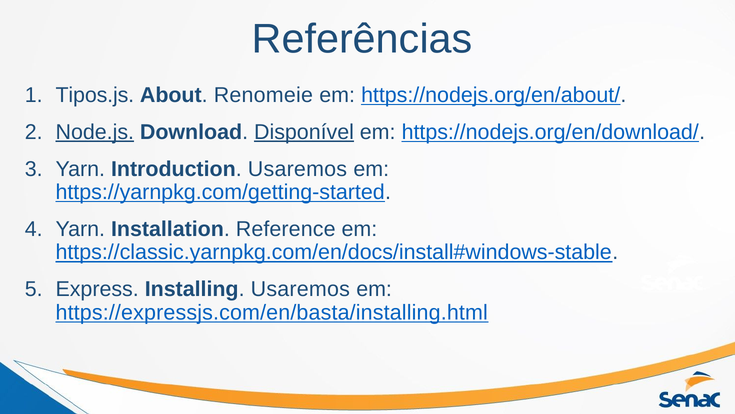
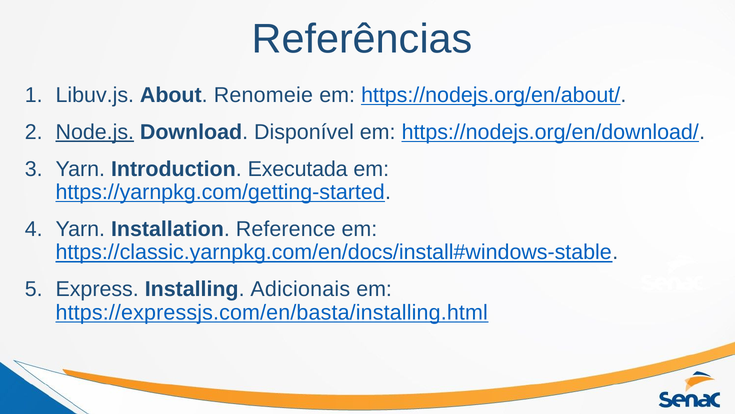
Tipos.js: Tipos.js -> Libuv.js (95, 95)
Disponível underline: present -> none (304, 132)
Introduction Usaremos: Usaremos -> Executada (298, 169)
Installing Usaremos: Usaremos -> Adicionais (300, 289)
